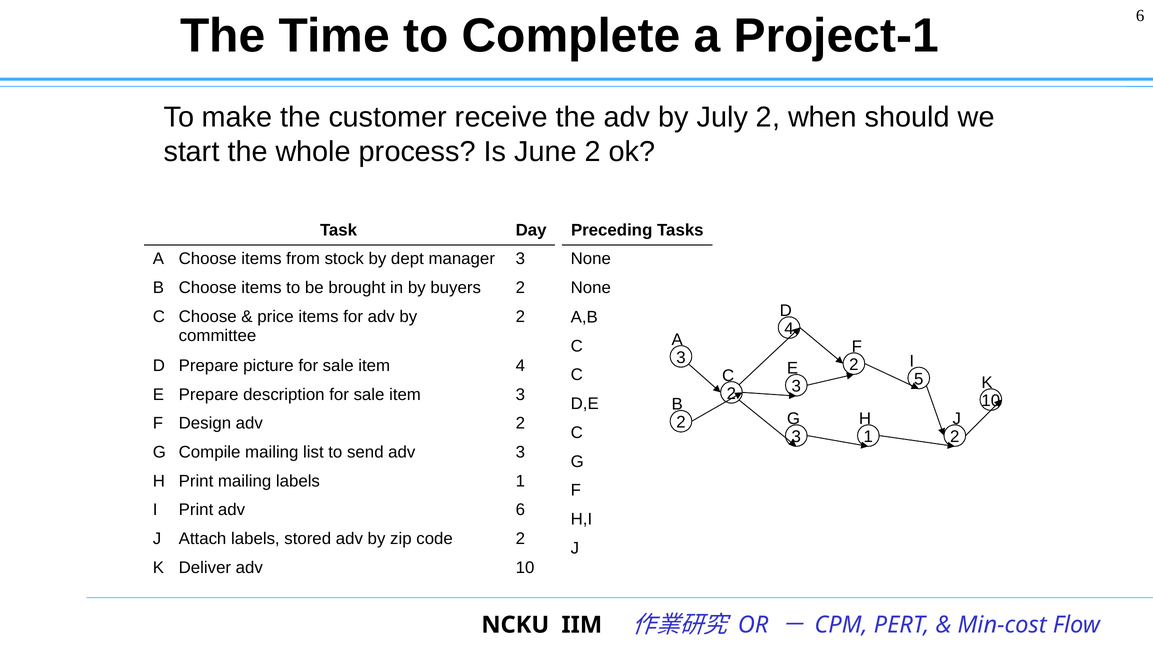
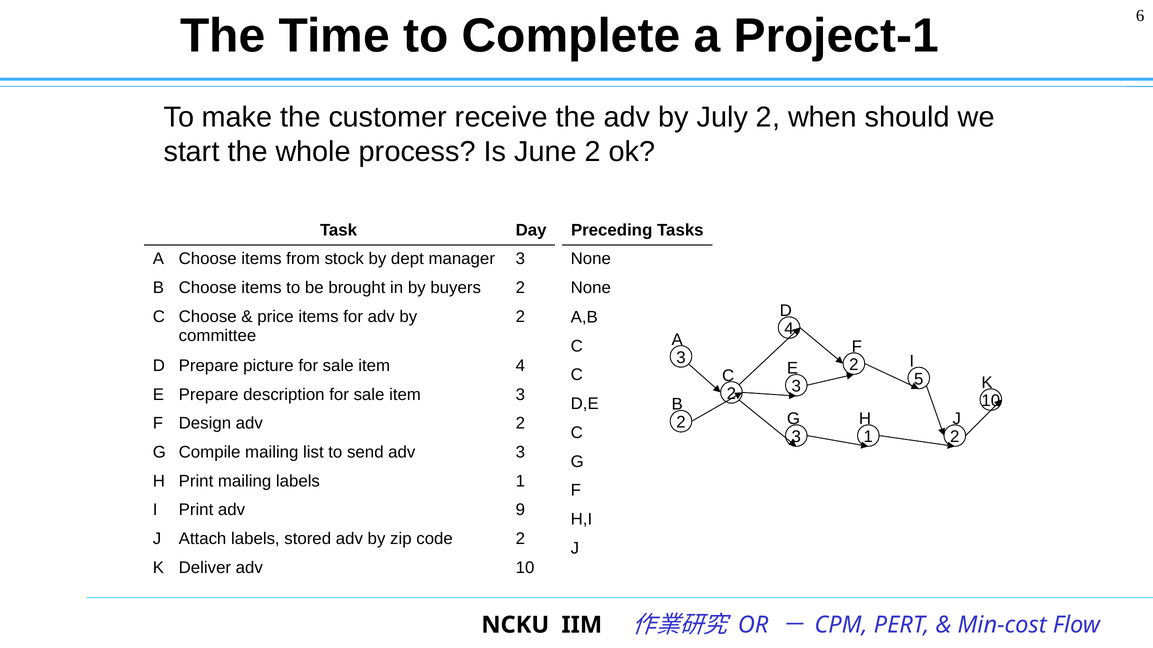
adv 6: 6 -> 9 (520, 510)
